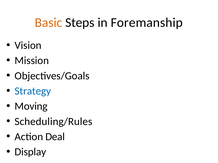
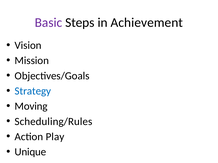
Basic colour: orange -> purple (49, 23)
Foremanship: Foremanship -> Achievement (147, 23)
Deal: Deal -> Play (55, 137)
Display: Display -> Unique (30, 152)
